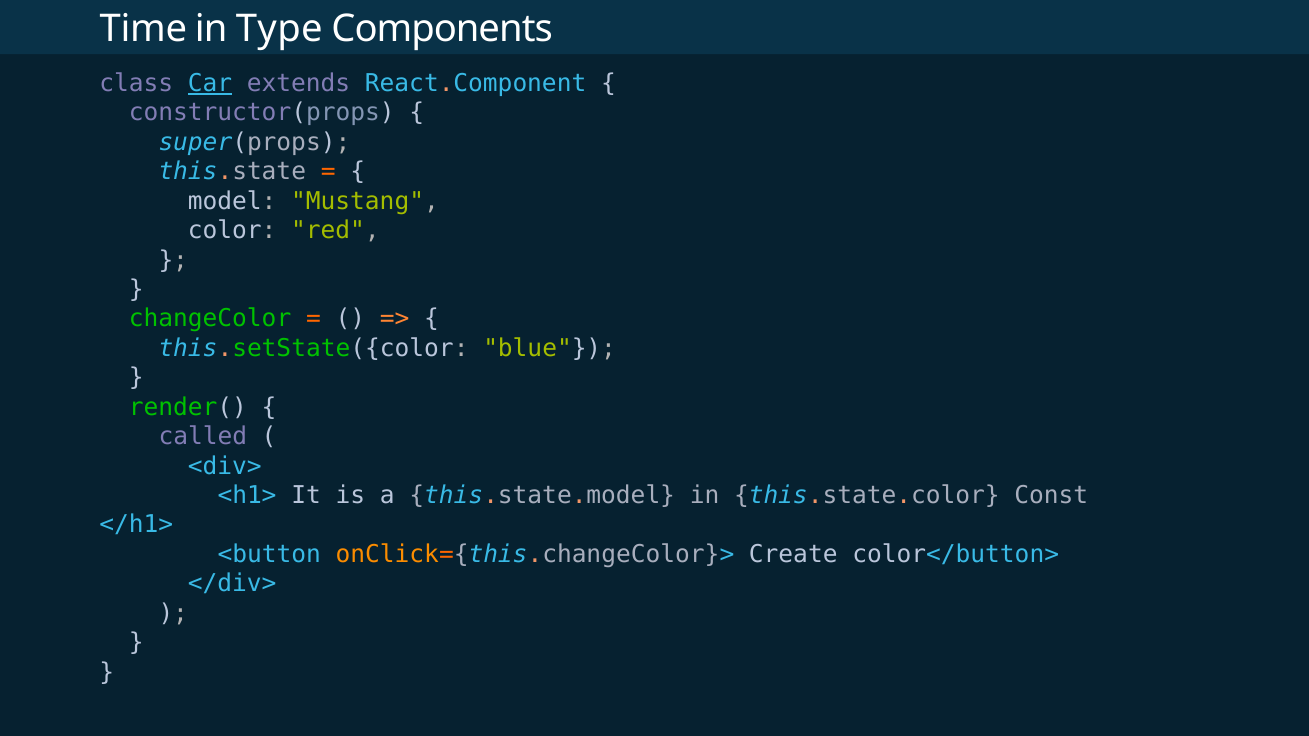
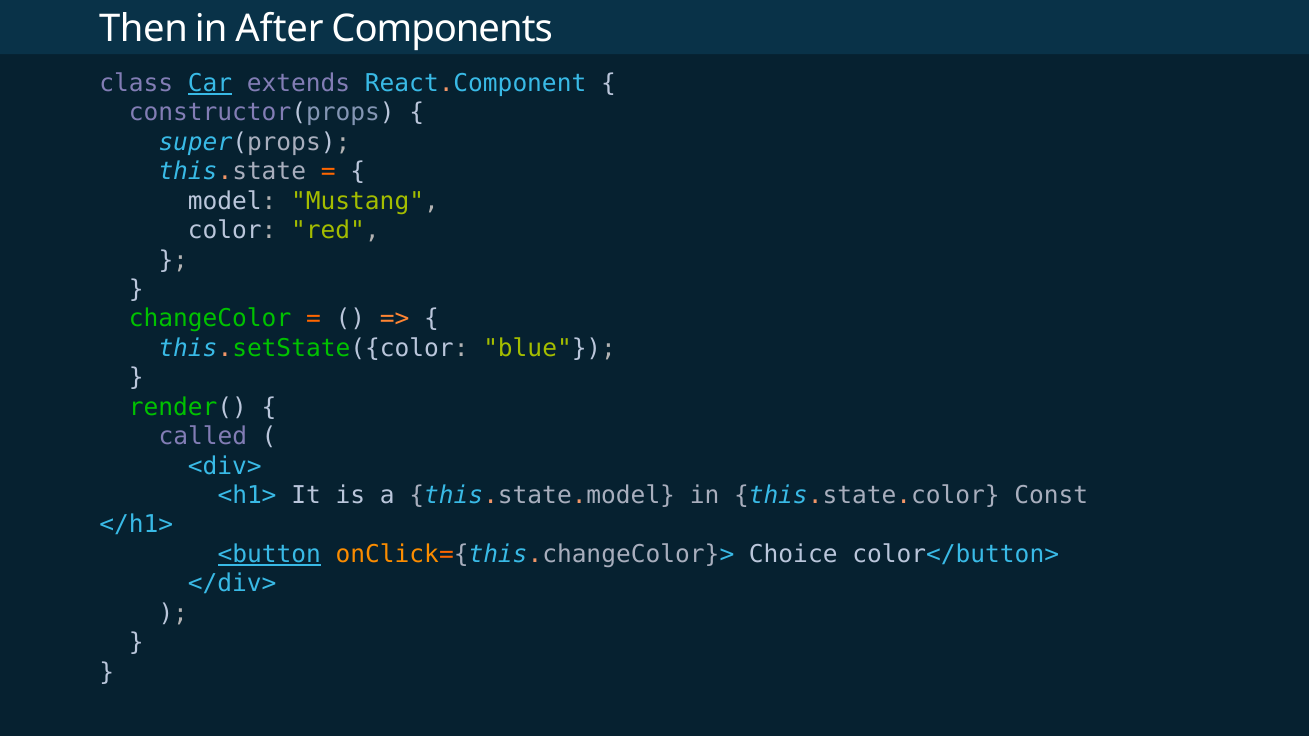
Time: Time -> Then (143, 28)
Type: Type -> After (280, 28)
<button underline: none -> present (269, 555)
Create: Create -> Choice (793, 555)
